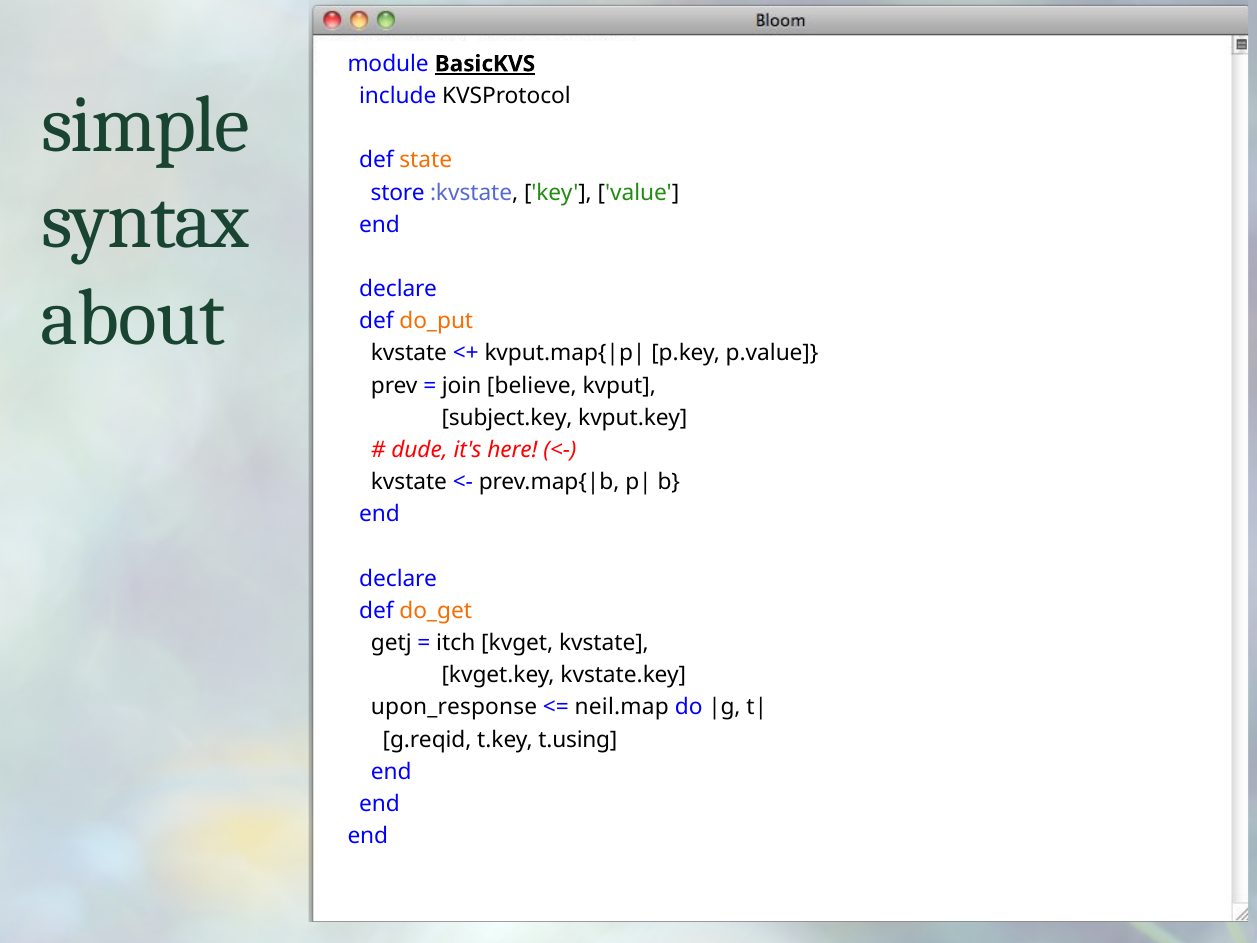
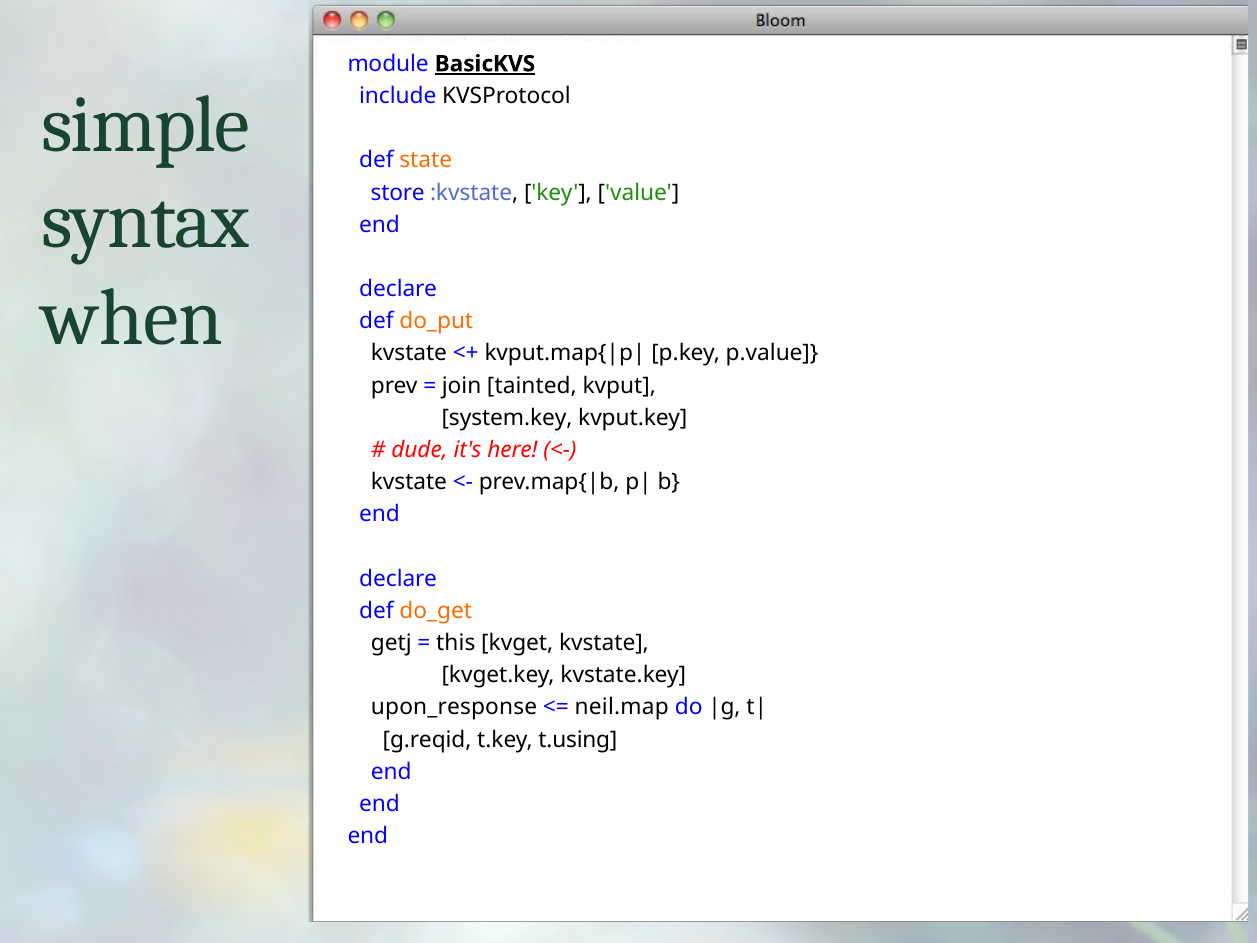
about: about -> when (132, 318)
believe: believe -> tainted (532, 385)
subject.key: subject.key -> system.key (507, 418)
itch: itch -> this (456, 643)
